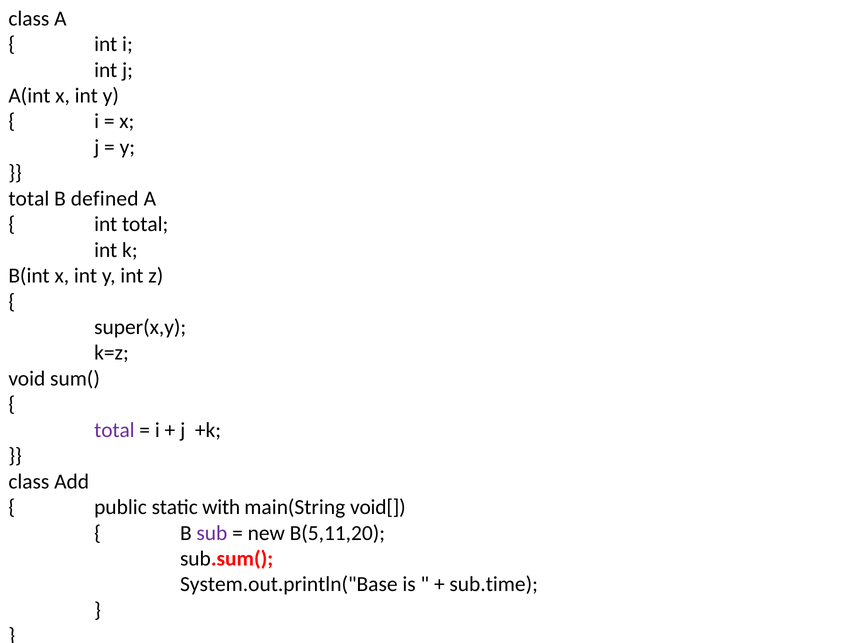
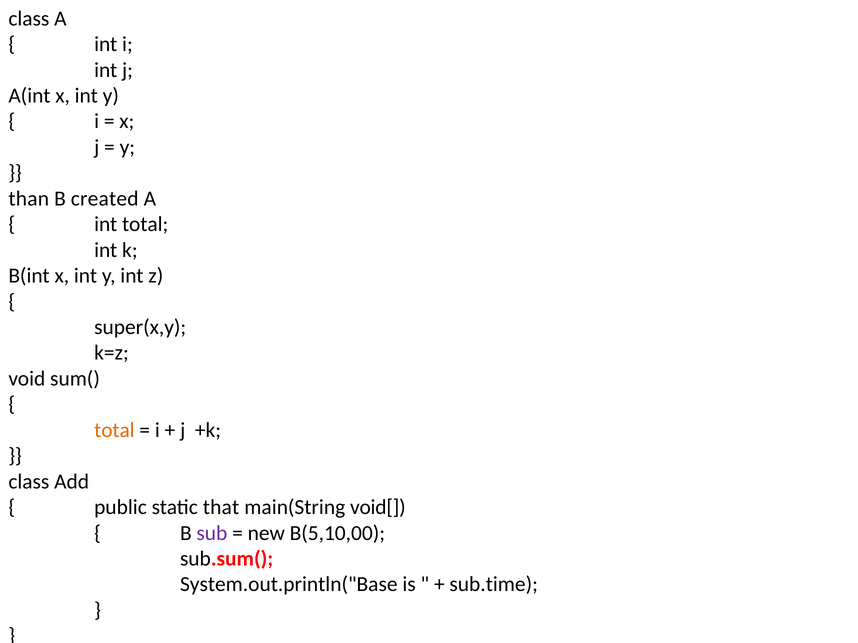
total: total -> than (29, 199)
defined: defined -> created (105, 199)
total colour: purple -> orange (114, 430)
with: with -> that (221, 508)
B(5,11,20: B(5,11,20 -> B(5,10,00 (337, 533)
